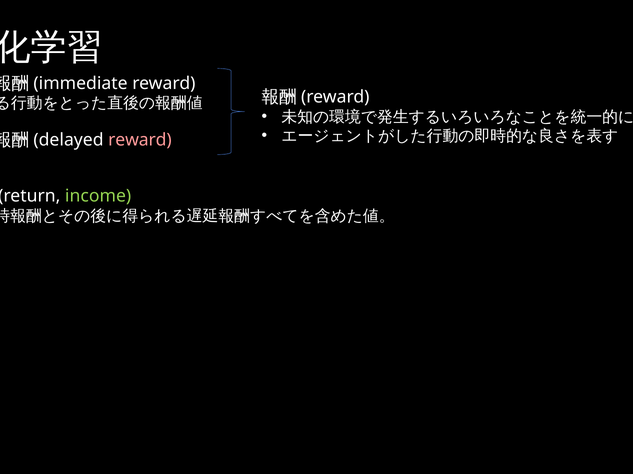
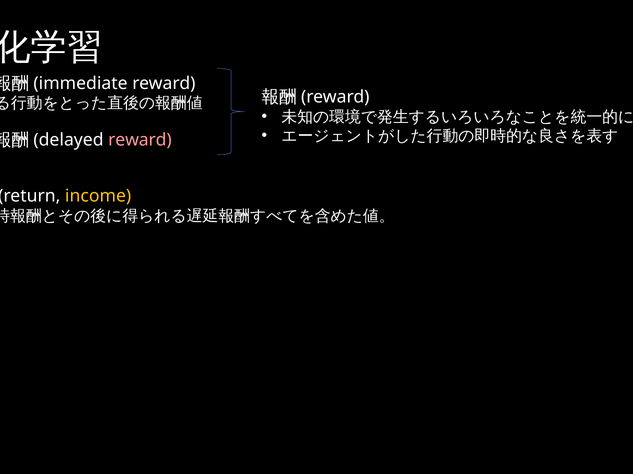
income colour: light green -> yellow (98, 196)
